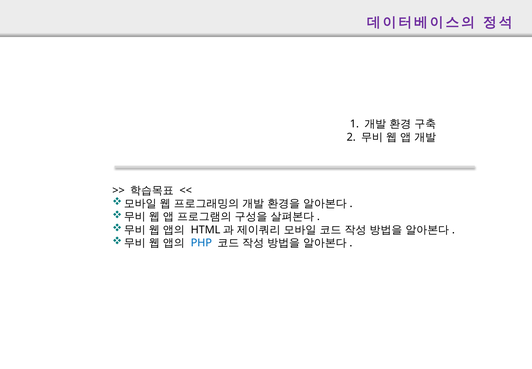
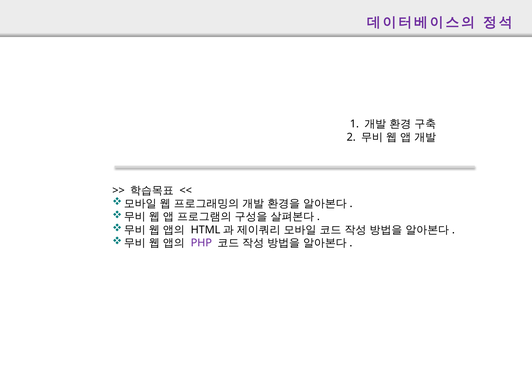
PHP colour: blue -> purple (201, 242)
